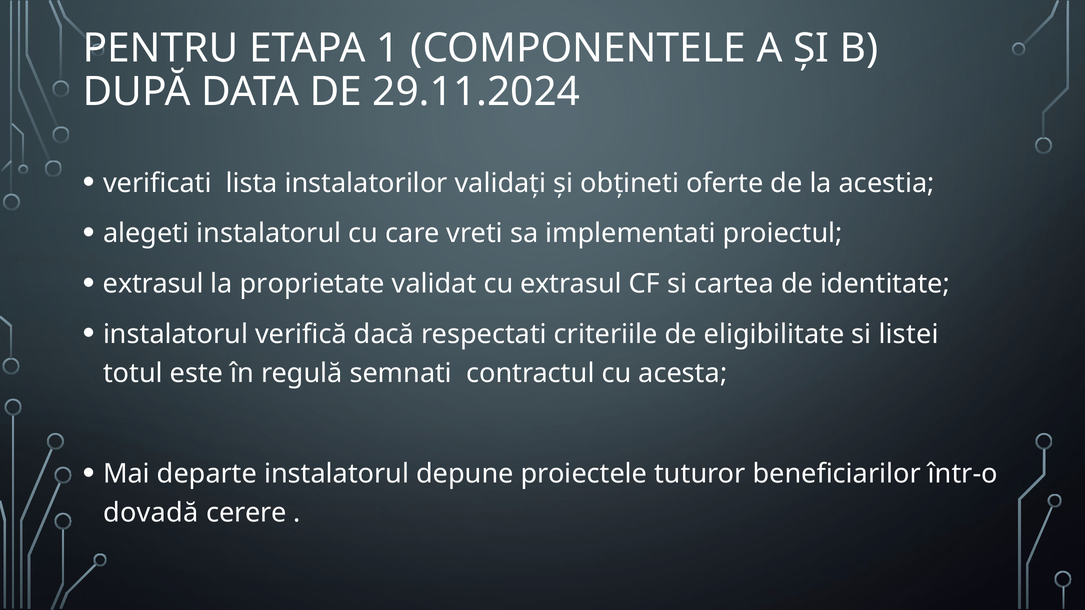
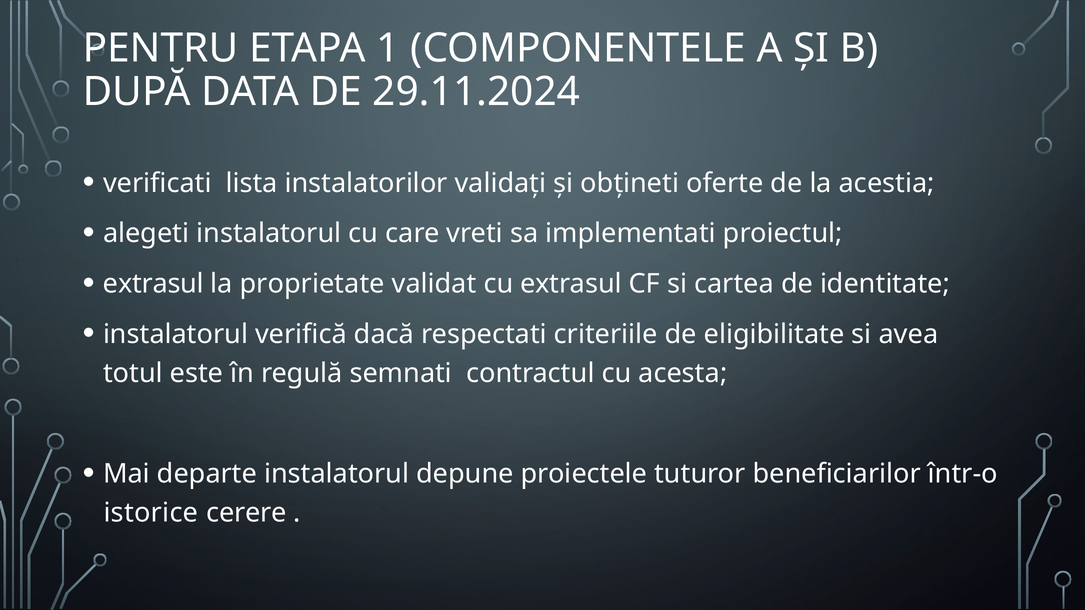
listei: listei -> avea (909, 334)
dovadă: dovadă -> istorice (151, 513)
